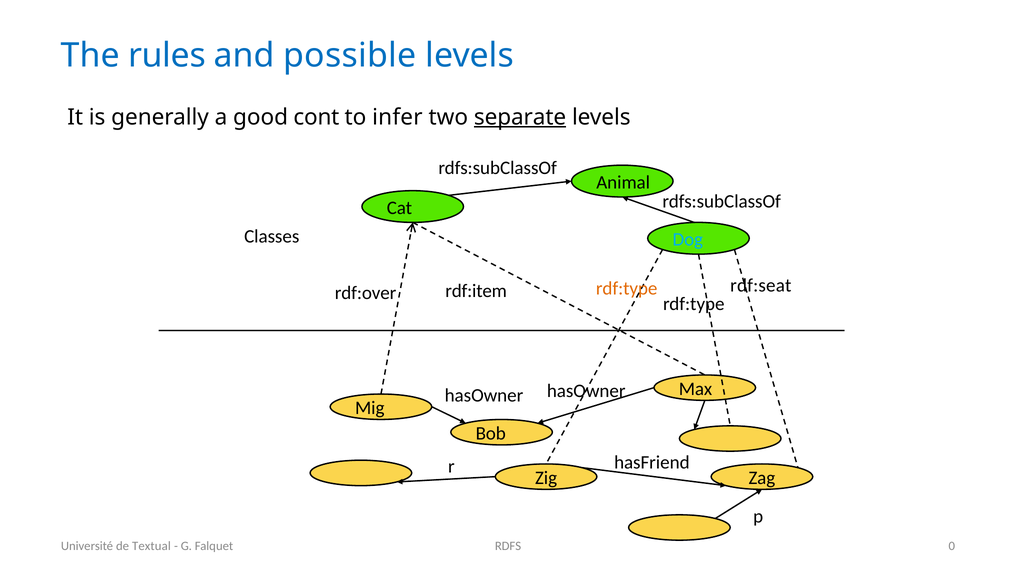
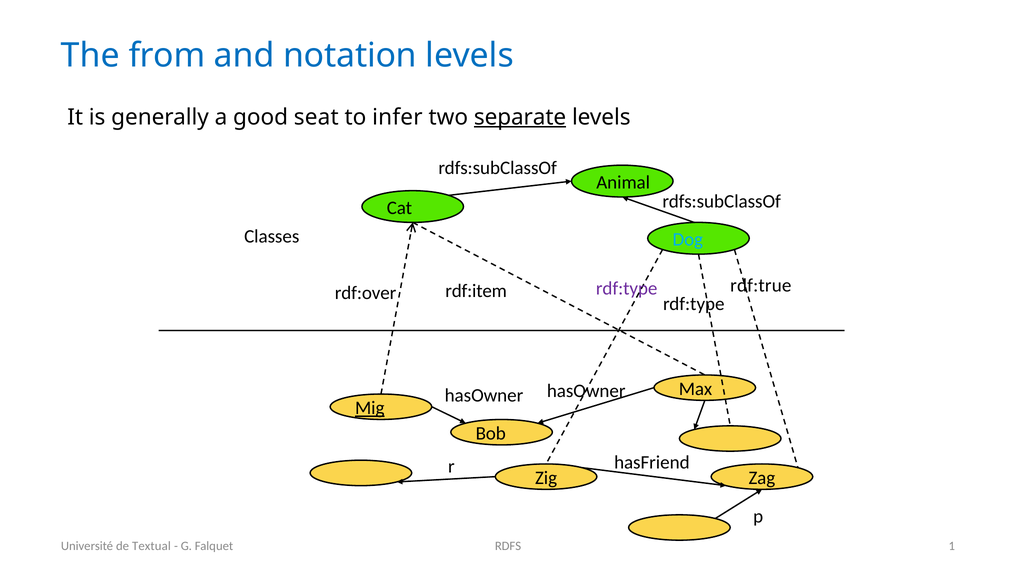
rules: rules -> from (167, 56)
possible: possible -> notation (350, 56)
cont: cont -> seat (316, 117)
rdf:seat: rdf:seat -> rdf:true (761, 285)
rdf:type colour: orange -> purple (627, 288)
Mig underline: none -> present (370, 408)
0: 0 -> 1 (952, 546)
